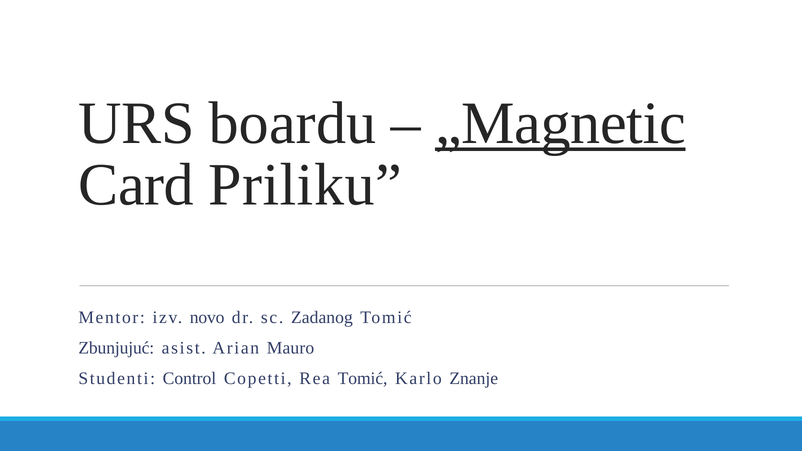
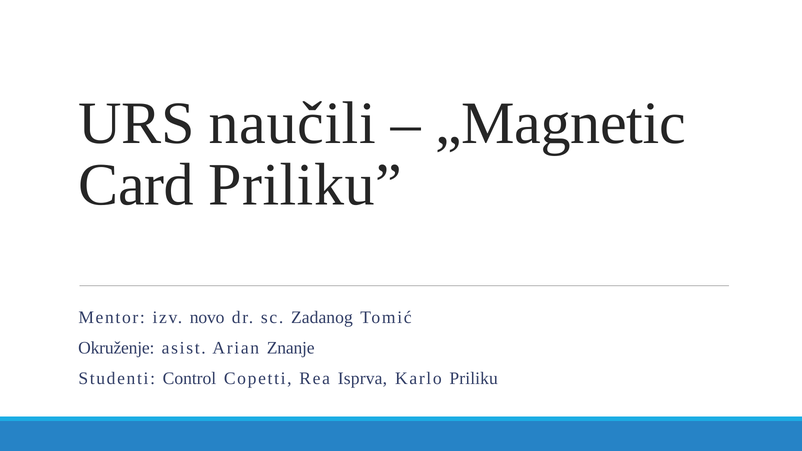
boardu: boardu -> naučili (292, 123)
„Magnetic underline: present -> none (560, 123)
Zbunjujuć: Zbunjujuć -> Okruženje (116, 348)
Mauro: Mauro -> Znanje (291, 348)
Rea Tomić: Tomić -> Isprva (362, 379)
Karlo Znanje: Znanje -> Priliku (474, 379)
